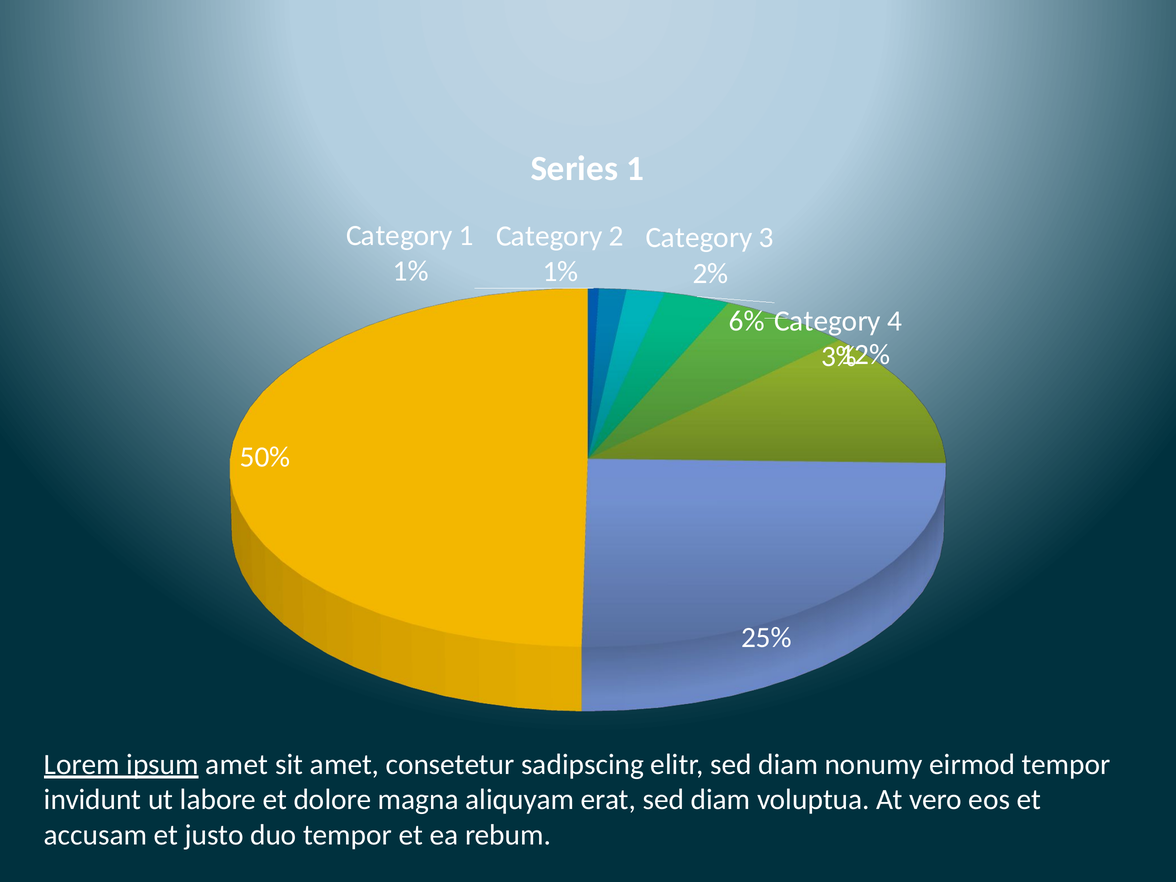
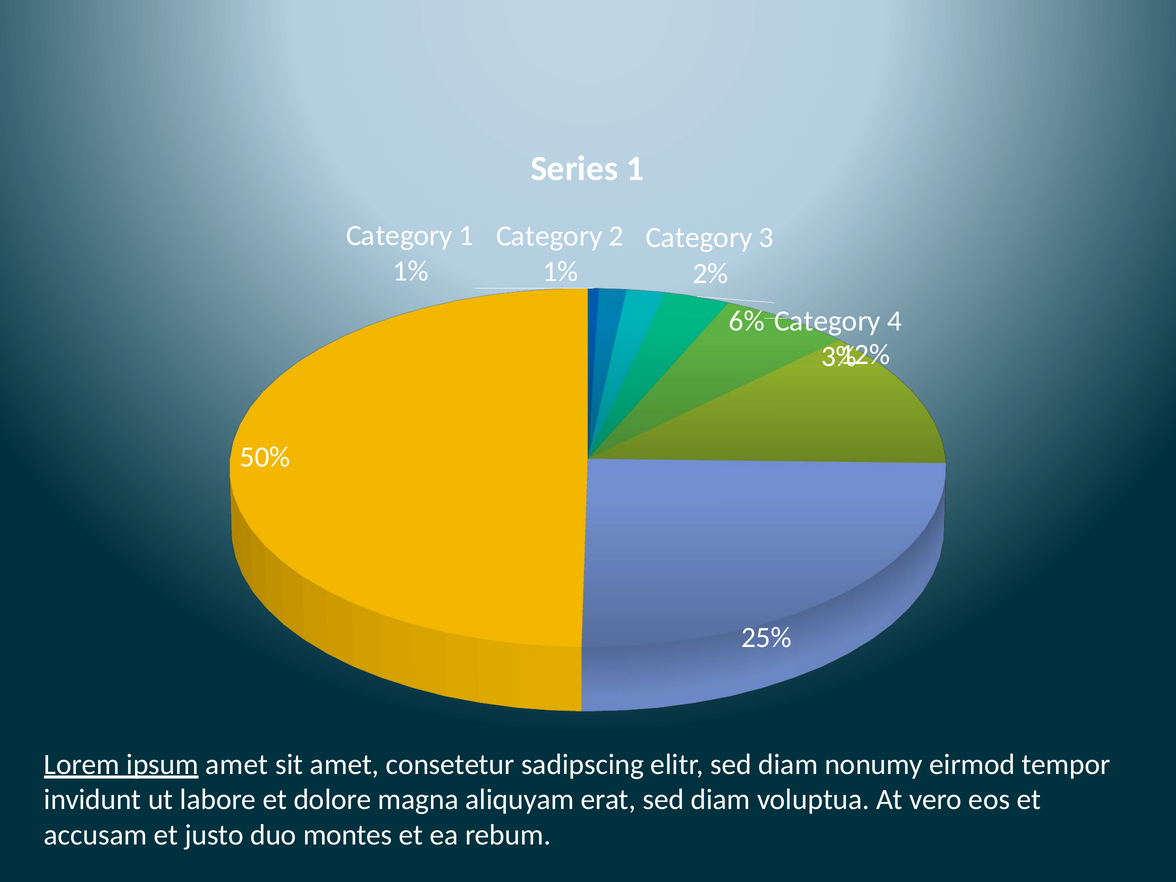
duo tempor: tempor -> montes (348, 835)
